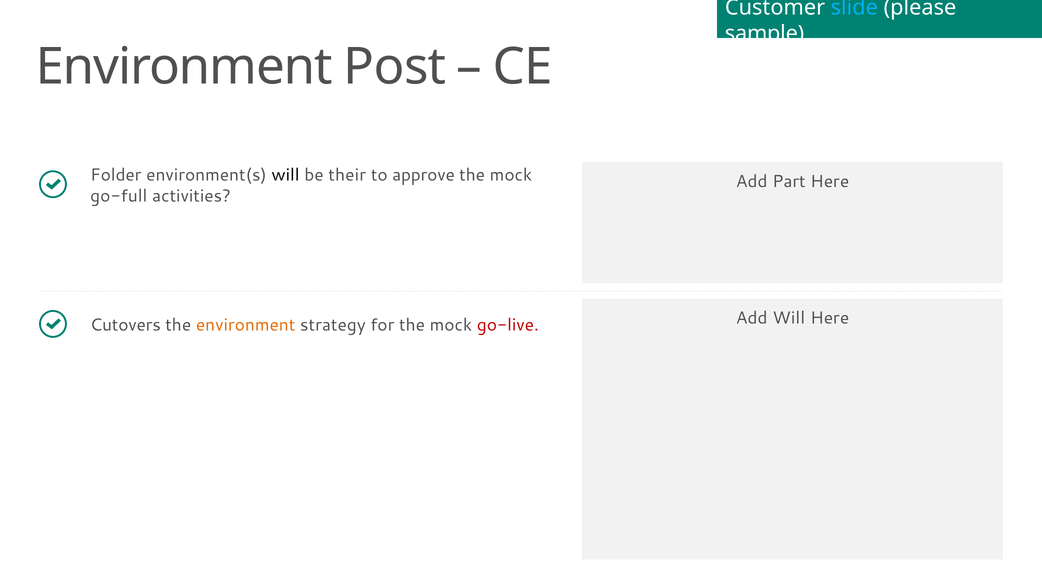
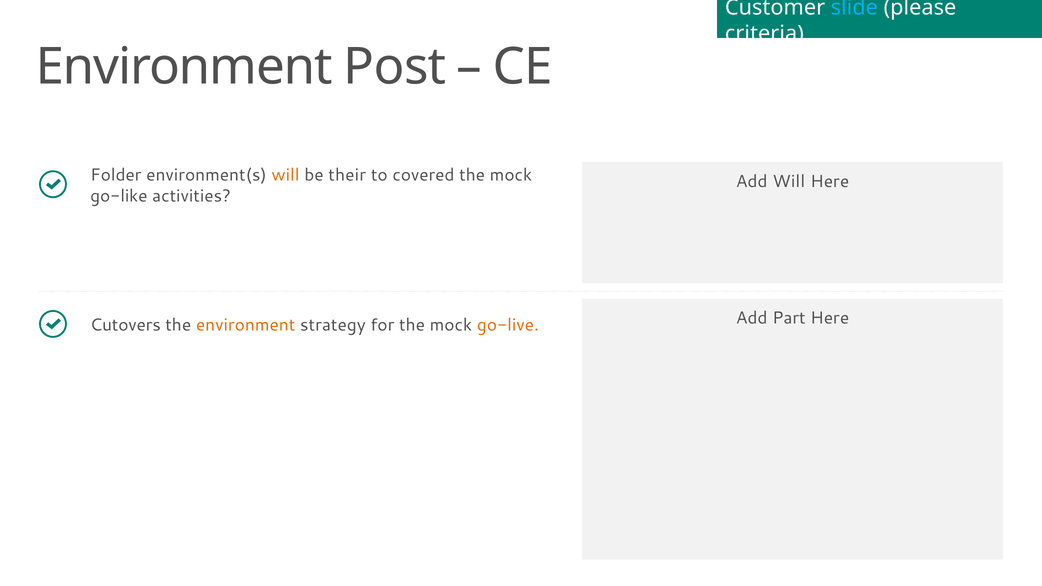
sample: sample -> criteria (764, 33)
will colour: black -> orange (285, 175)
approve: approve -> covered (423, 175)
Add Part: Part -> Will (789, 181)
go-full: go-full -> go-like (119, 196)
Add Will: Will -> Part (789, 318)
go-live colour: red -> orange (508, 325)
